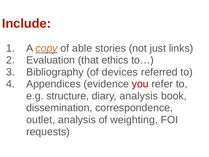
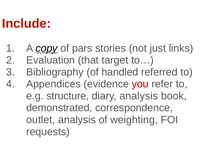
copy colour: orange -> black (47, 48)
able: able -> pars (82, 48)
ethics: ethics -> target (115, 60)
devices: devices -> handled (120, 72)
dissemination: dissemination -> demonstrated (59, 108)
